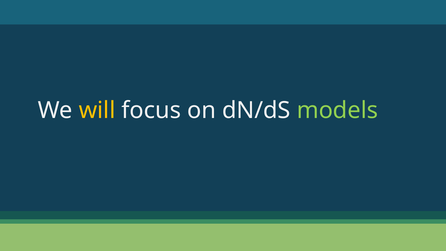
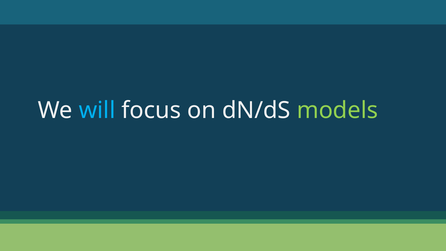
will colour: yellow -> light blue (97, 110)
